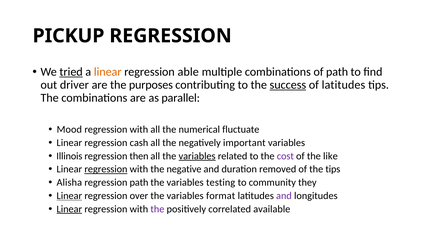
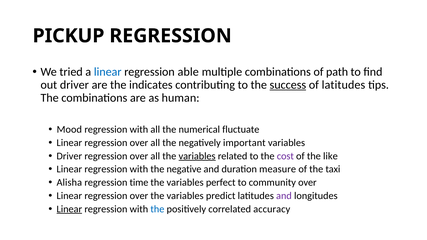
tried underline: present -> none (71, 72)
linear colour: orange -> blue (108, 72)
purposes: purposes -> indicates (151, 85)
parallel: parallel -> human (181, 98)
cash: cash -> over (139, 143)
Illinois: Illinois -> Driver (69, 156)
then: then -> over (139, 156)
regression underline: present -> none (106, 169)
removed: removed -> measure (278, 169)
the tips: tips -> taxi (333, 169)
regression path: path -> time (139, 183)
testing: testing -> perfect (221, 183)
community they: they -> over (307, 183)
Linear underline: present -> none (69, 196)
format: format -> predict (221, 196)
the colour: purple -> blue (157, 209)
available: available -> accuracy (272, 209)
